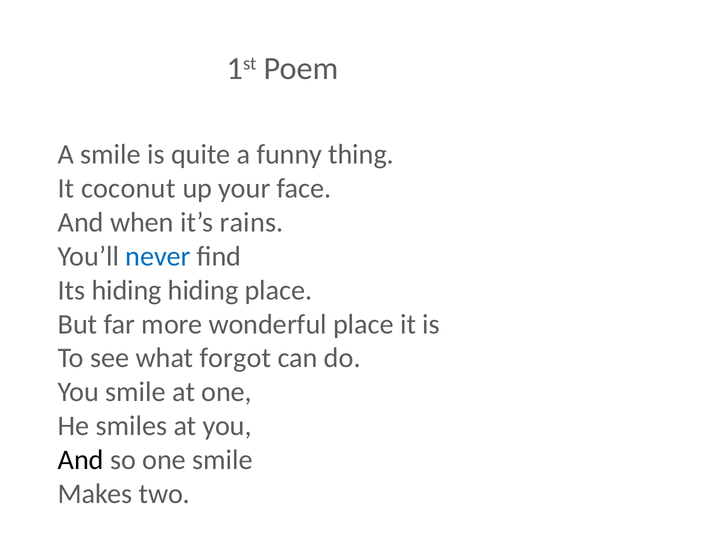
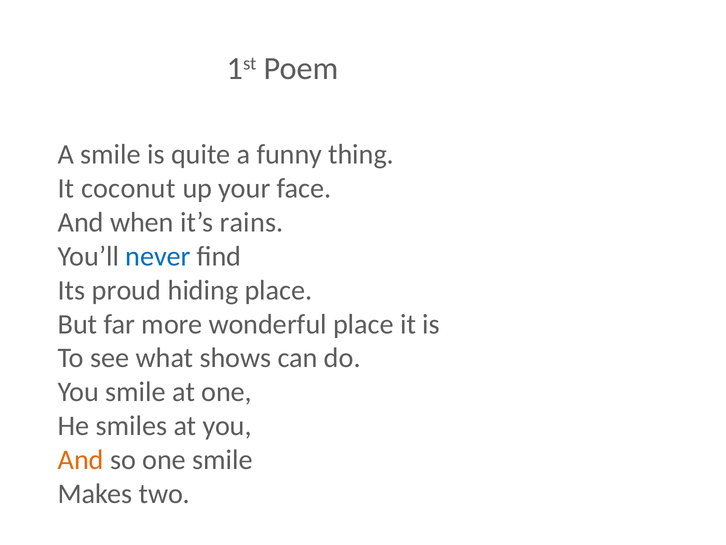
Its hiding: hiding -> proud (126, 290)
forgot: forgot -> shows (235, 358)
And colour: black -> orange (81, 460)
